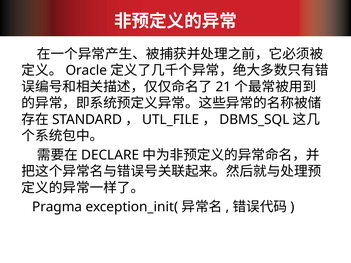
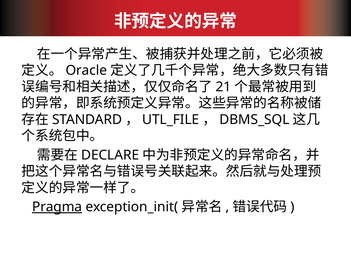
Pragma underline: none -> present (57, 207)
